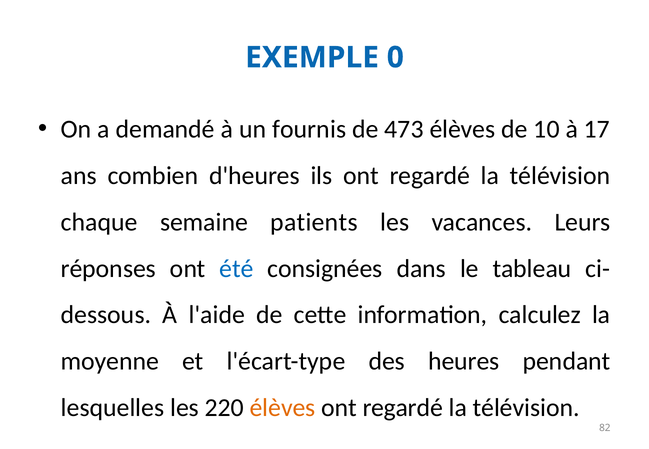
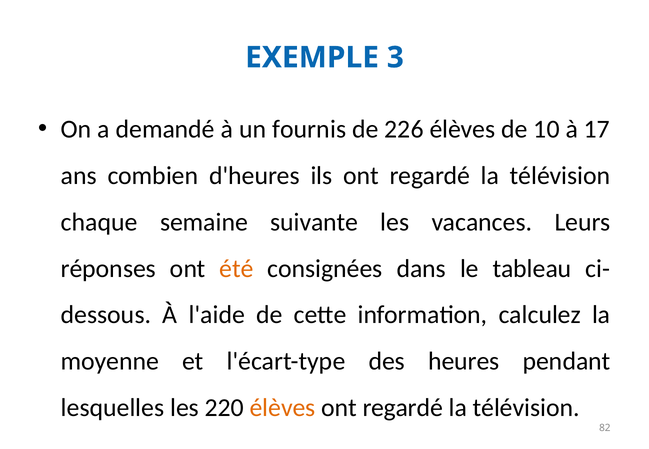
0: 0 -> 3 (395, 58)
473: 473 -> 226 (404, 129)
patients: patients -> suivante (314, 222)
été colour: blue -> orange (236, 269)
